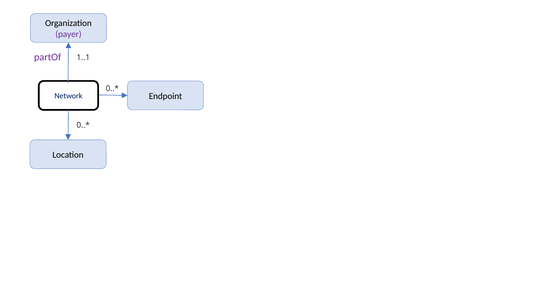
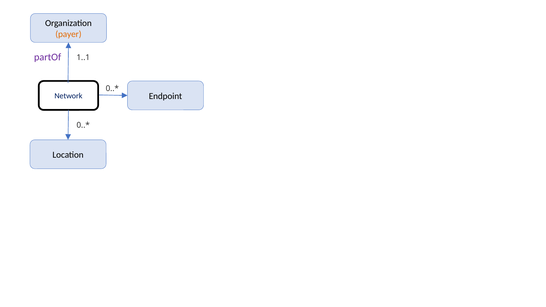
payer colour: purple -> orange (68, 34)
